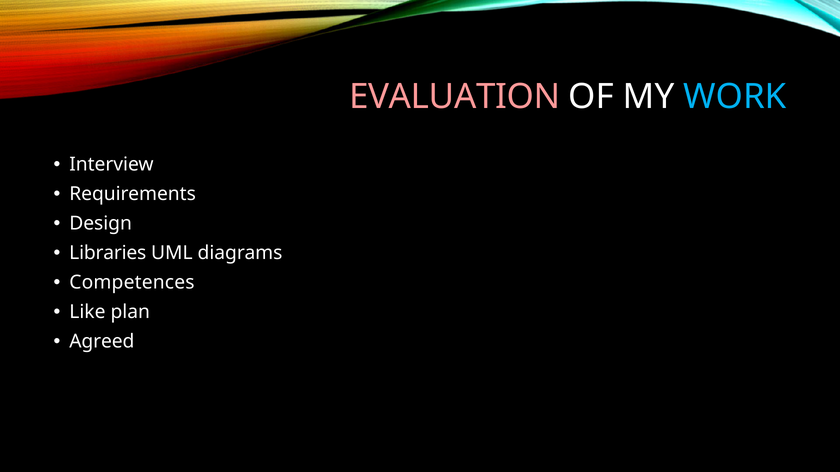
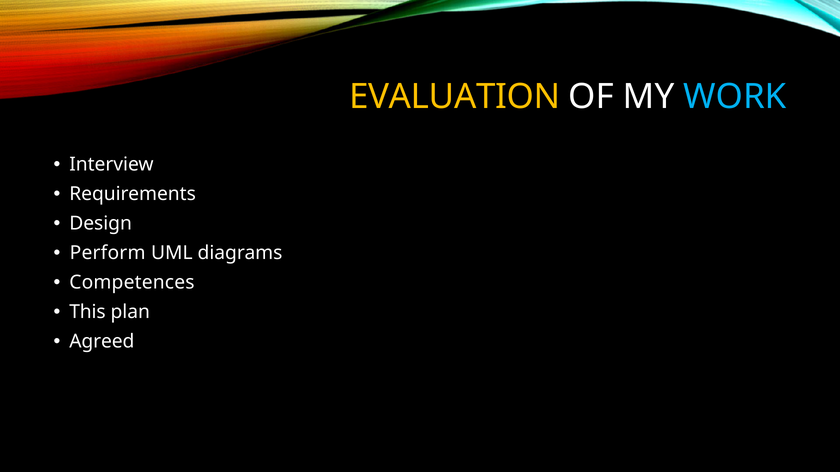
EVALUATION colour: pink -> yellow (455, 97)
Libraries: Libraries -> Perform (108, 253)
Like: Like -> This (87, 312)
